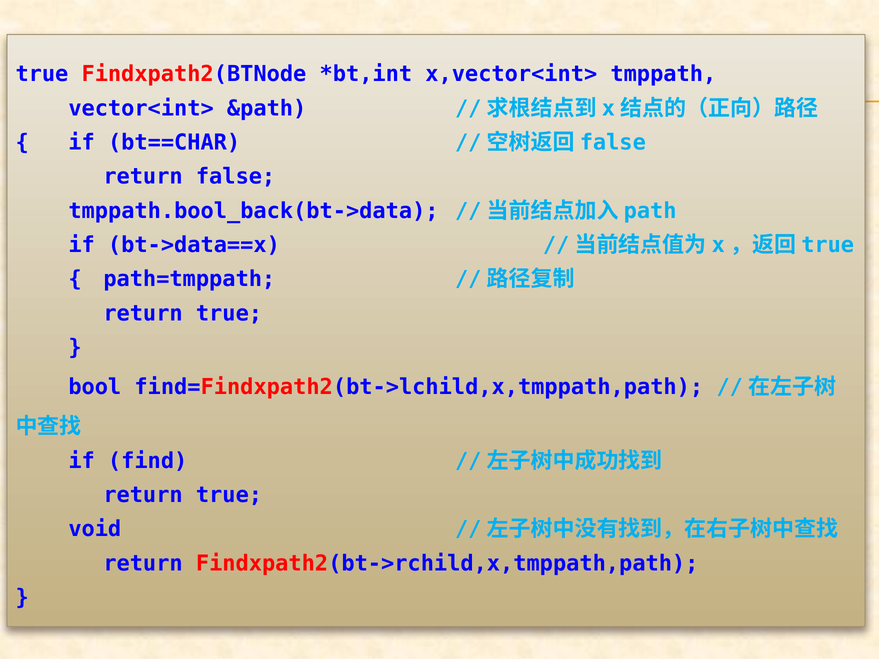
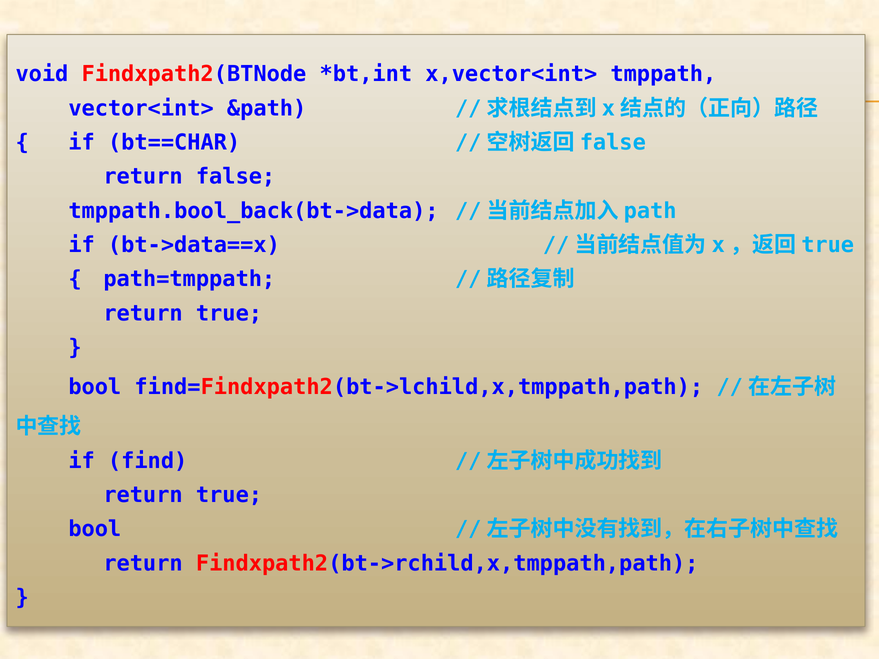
true: true -> void (42, 74)
void: void -> bool (95, 529)
